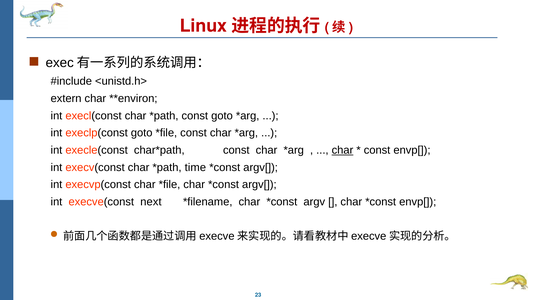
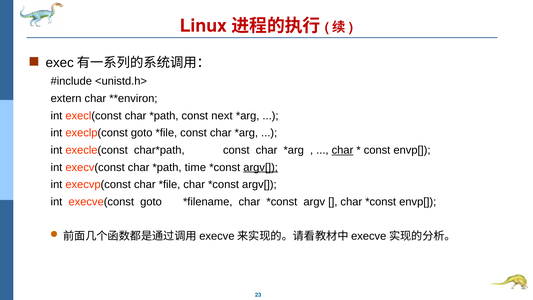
const goto: goto -> next (222, 116)
argv[ underline: none -> present (261, 167)
execve(const next: next -> goto (151, 202)
